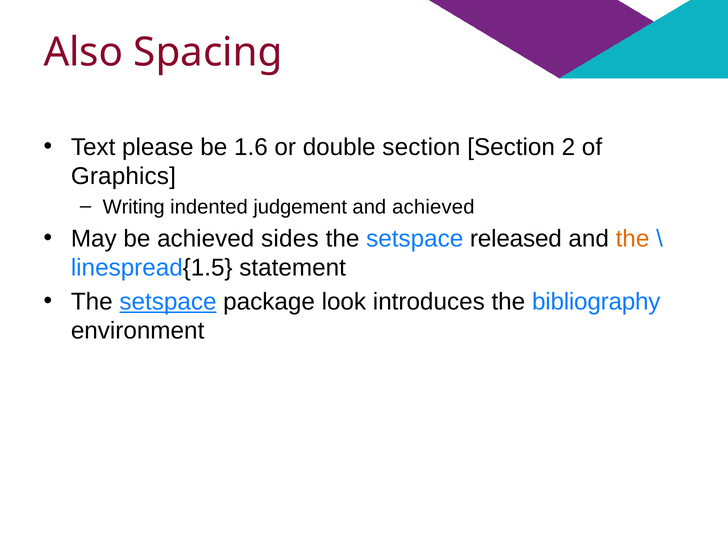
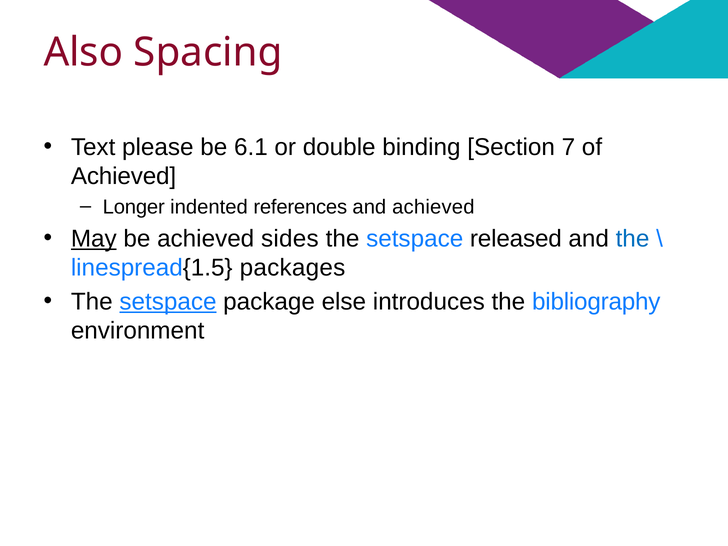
1.6: 1.6 -> 6.1 (251, 147)
double section: section -> binding (421, 147)
2: 2 -> 7 (568, 147)
Graphics: Graphics -> Achieved (124, 176)
Writing: Writing -> Longer (134, 207)
judgement: judgement -> references (300, 207)
May underline: none -> present (94, 239)
the colour: orange -> blue (633, 239)
statement: statement -> packages (293, 268)
look: look -> else (344, 302)
